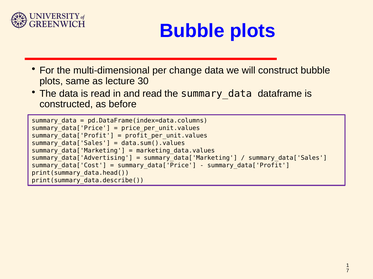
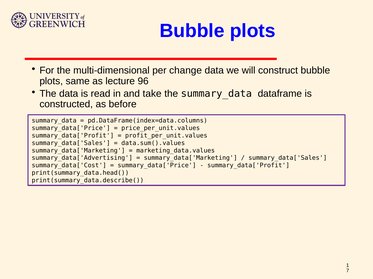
30: 30 -> 96 (143, 81)
and read: read -> take (152, 94)
